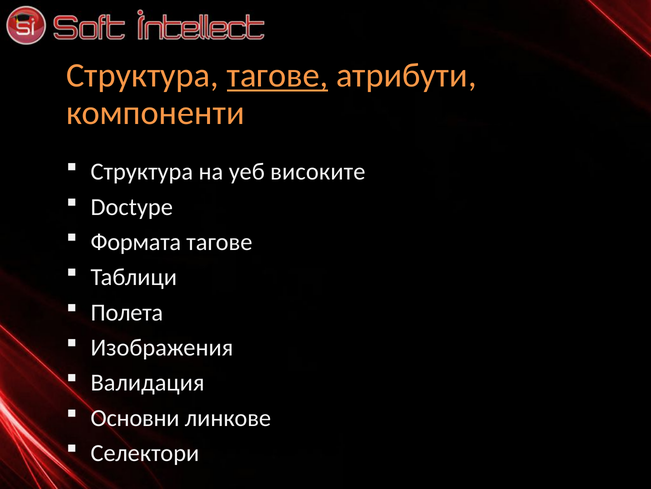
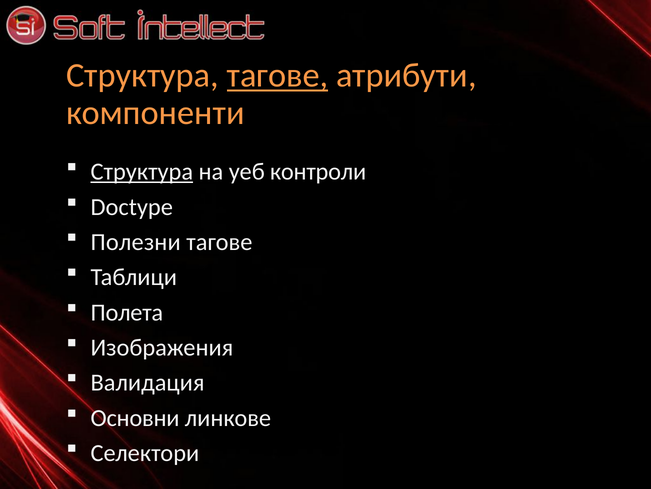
Структура underline: none -> present (142, 172)
високите: високите -> контроли (318, 172)
Формата: Формата -> Полезни (136, 242)
